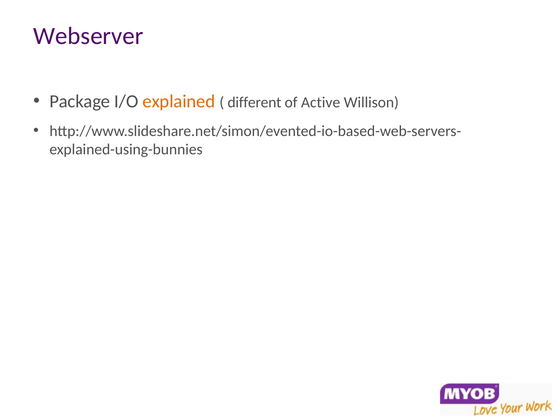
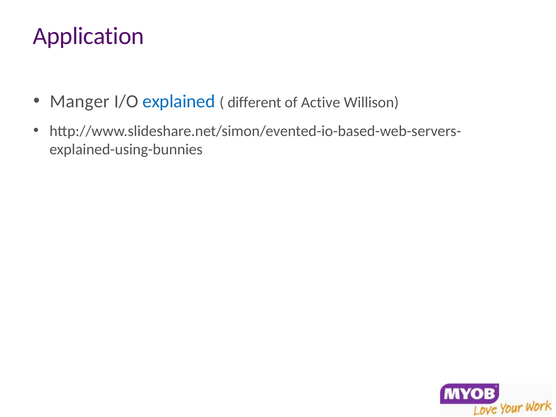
Webserver: Webserver -> Application (88, 36)
Package: Package -> Manger (80, 101)
explained colour: orange -> blue (179, 101)
